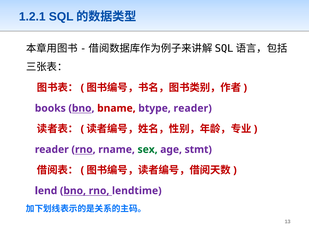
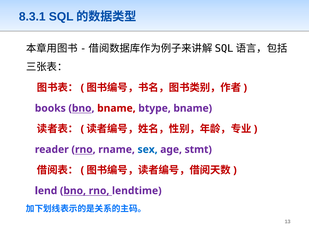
1.2.1: 1.2.1 -> 8.3.1 (32, 17)
btype reader: reader -> bname (193, 108)
sex colour: green -> blue (148, 149)
